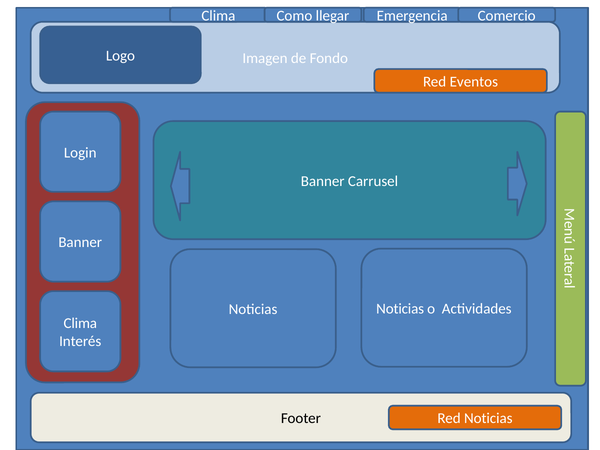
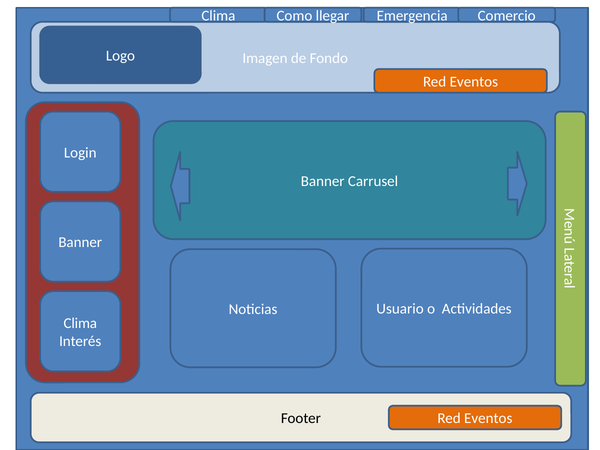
Noticias Noticias: Noticias -> Usuario (400, 309)
Footer Red Noticias: Noticias -> Eventos (488, 419)
